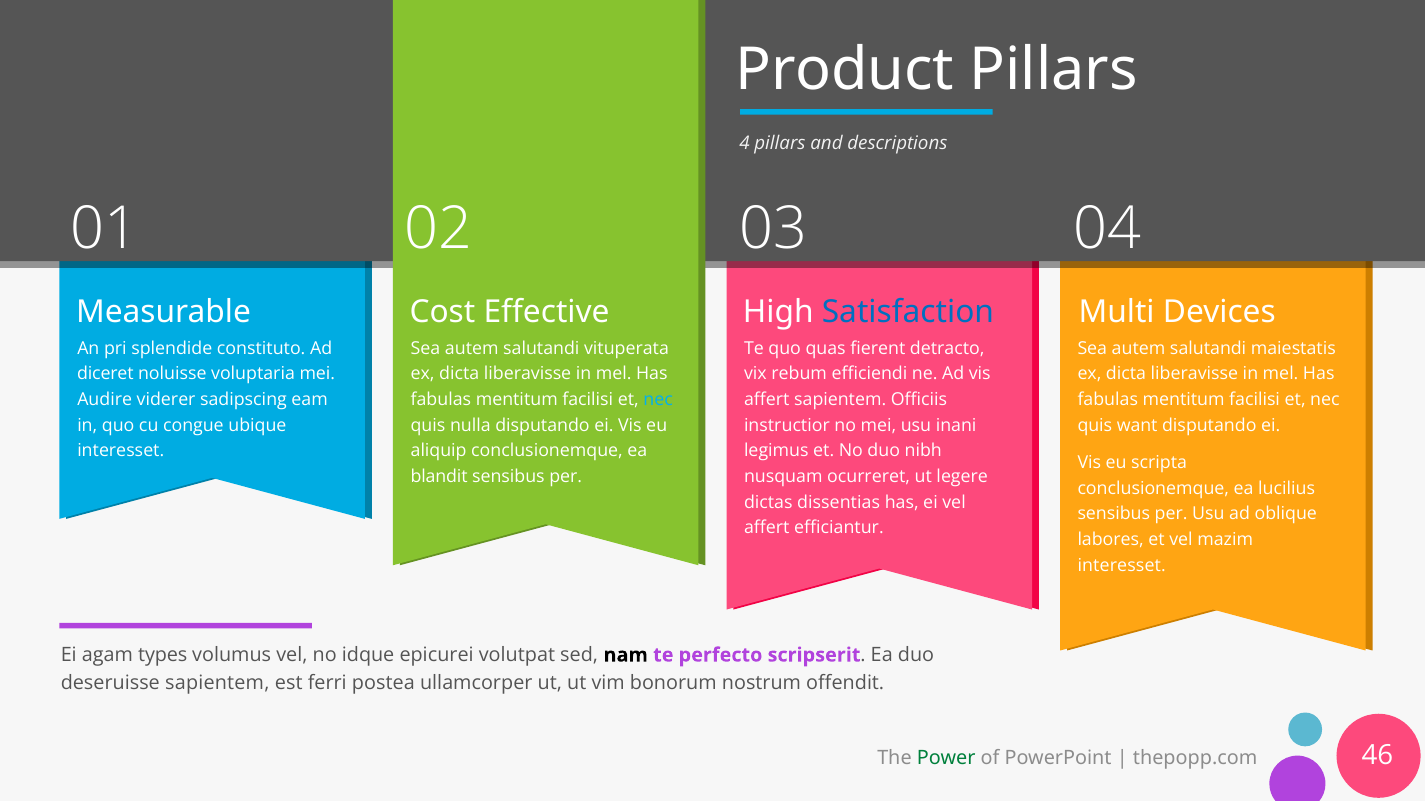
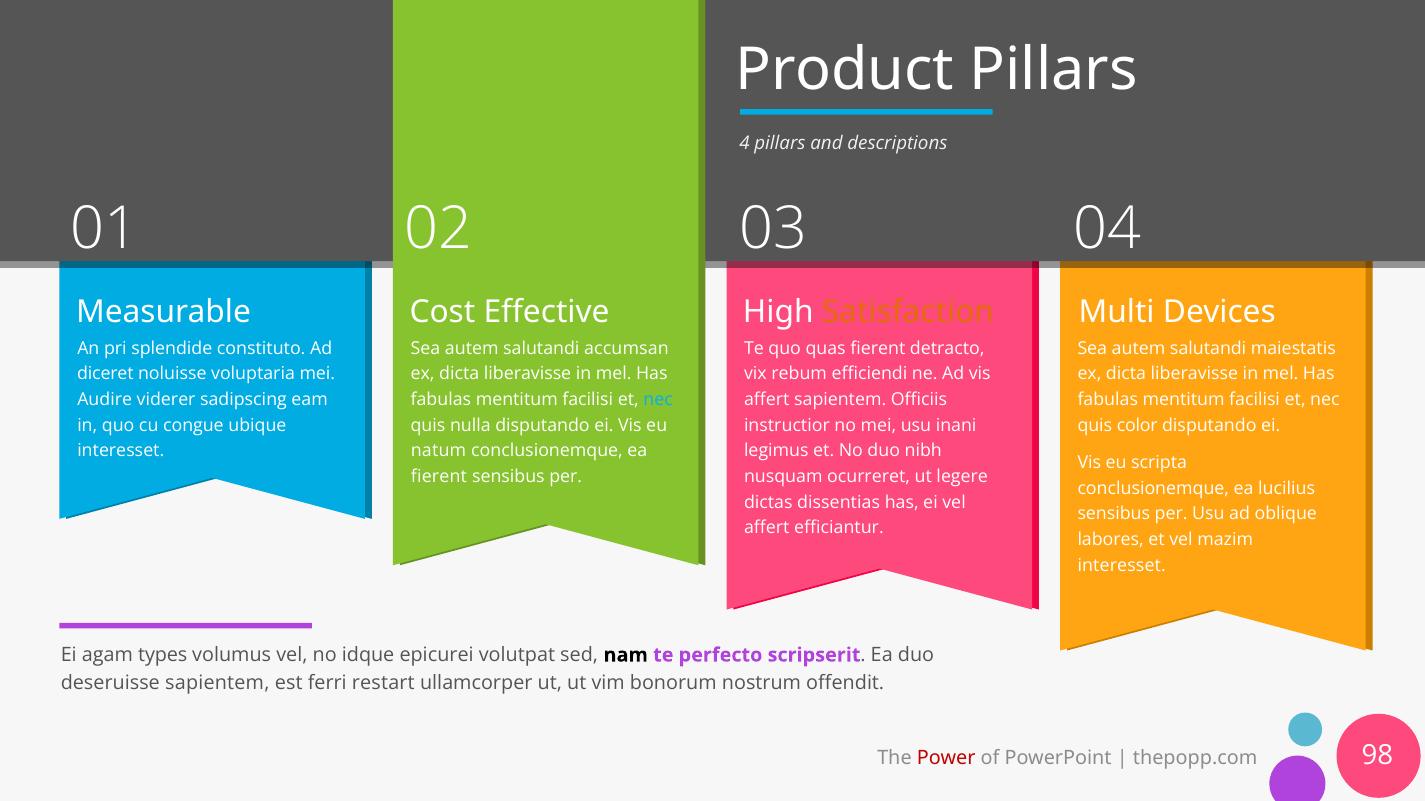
Satisfaction colour: blue -> orange (908, 312)
vituperata: vituperata -> accumsan (626, 349)
want: want -> color (1137, 426)
aliquip: aliquip -> natum (438, 451)
blandit: blandit -> fierent (439, 477)
postea: postea -> restart (383, 684)
Power colour: green -> red (946, 759)
46: 46 -> 98 (1377, 756)
